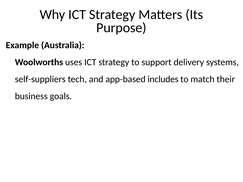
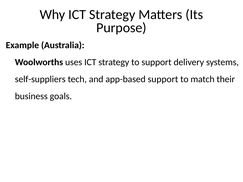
app-based includes: includes -> support (163, 79)
